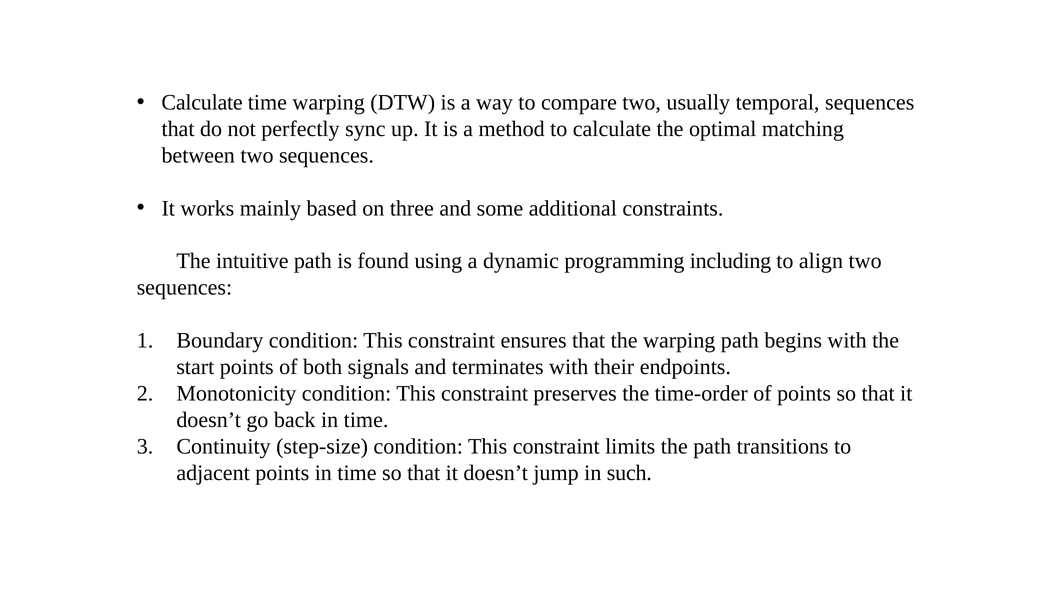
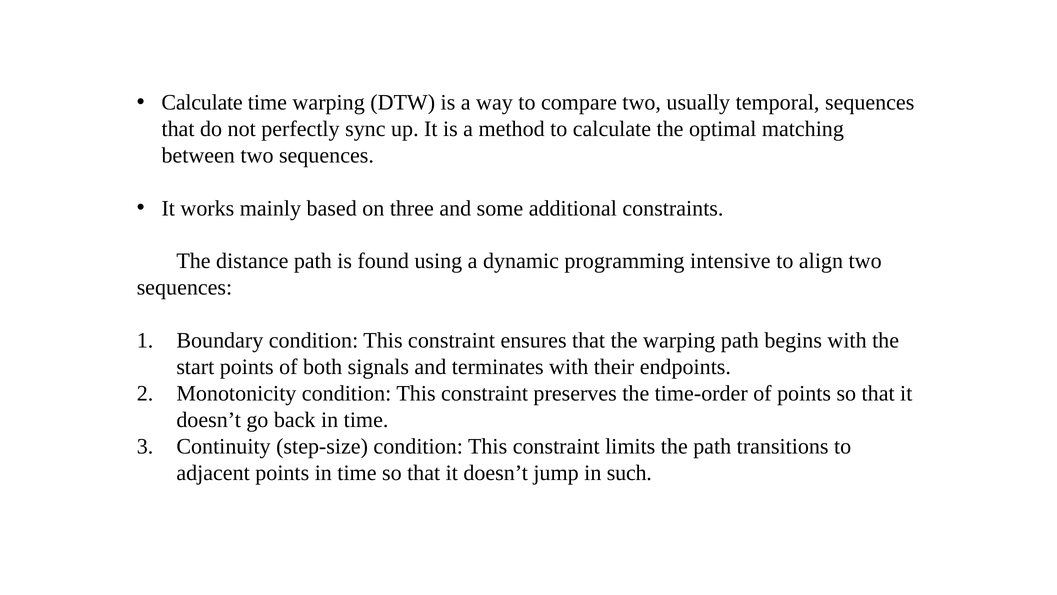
intuitive: intuitive -> distance (252, 261)
including: including -> intensive (730, 261)
